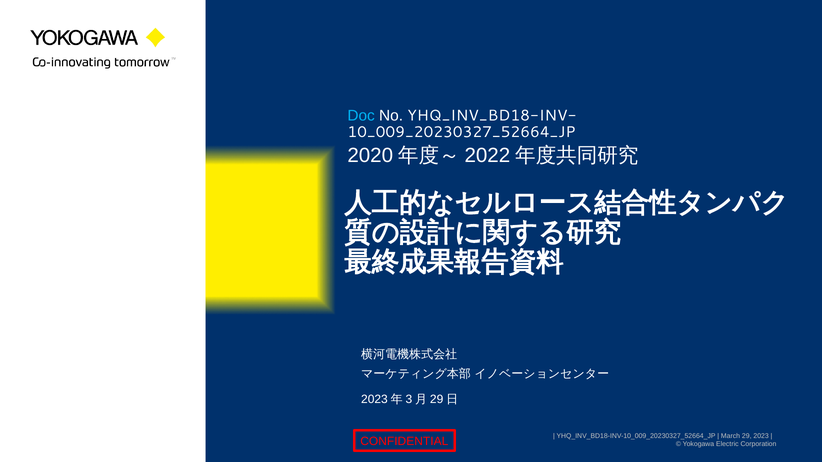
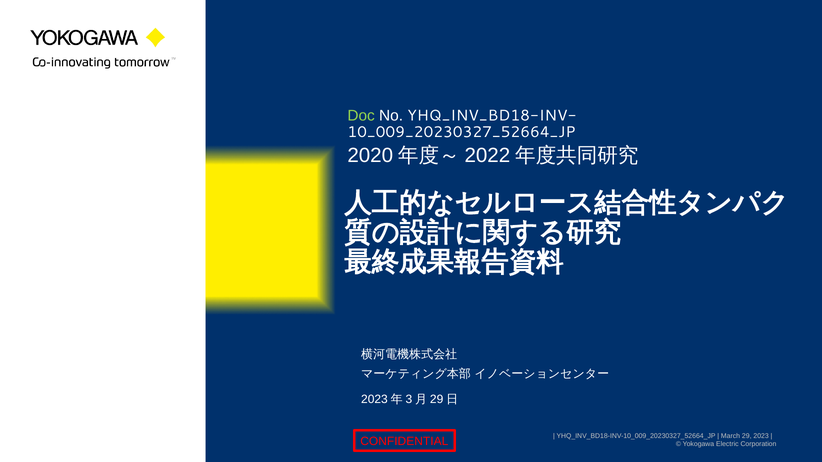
Doc colour: light blue -> light green (361, 116)
